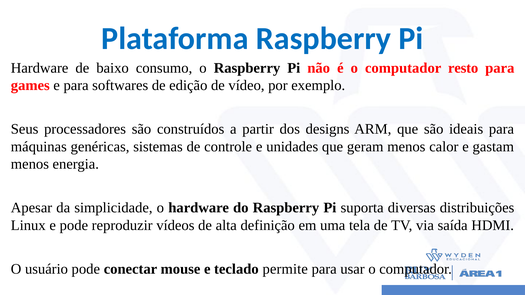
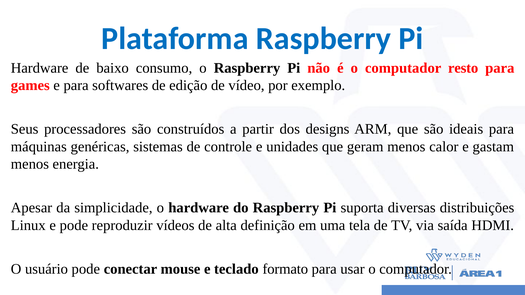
permite: permite -> formato (285, 269)
